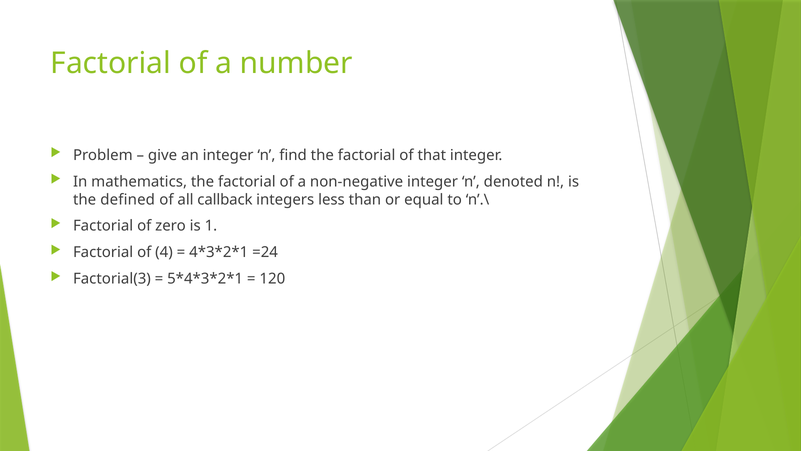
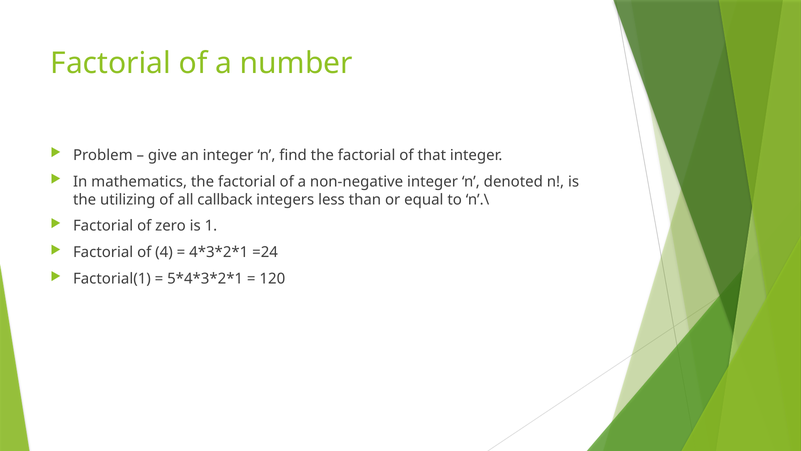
defined: defined -> utilizing (128, 199)
Factorial(3: Factorial(3 -> Factorial(1 (112, 279)
